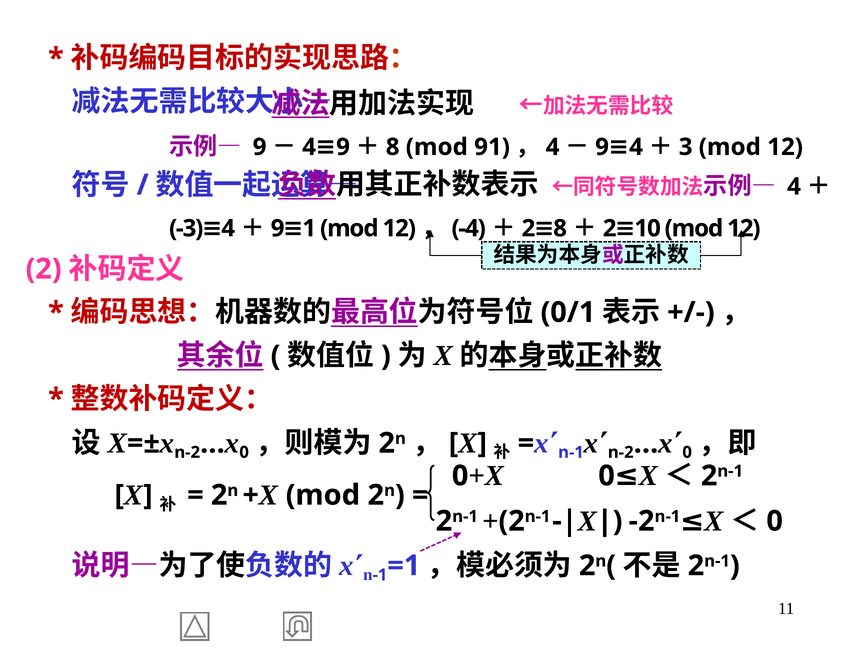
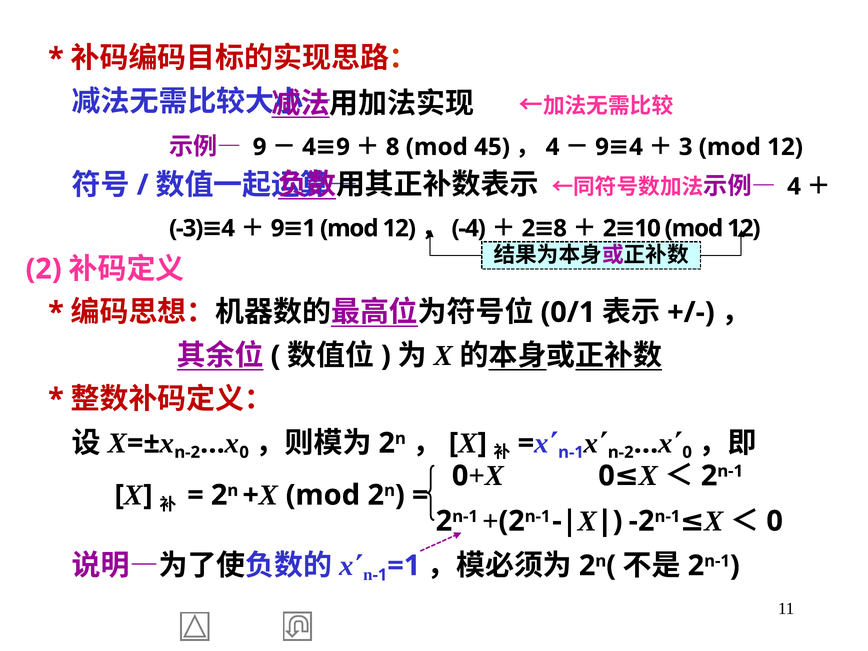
91: 91 -> 45 (492, 147)
